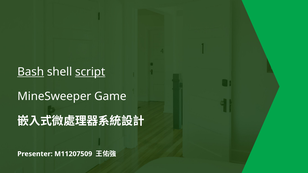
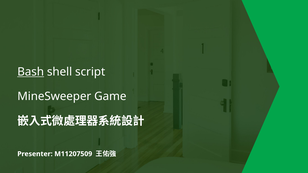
script underline: present -> none (90, 72)
